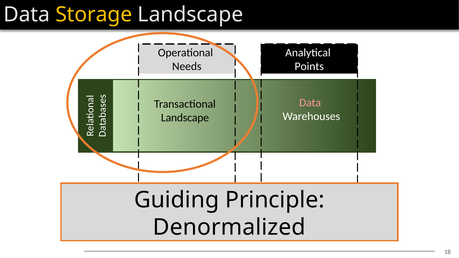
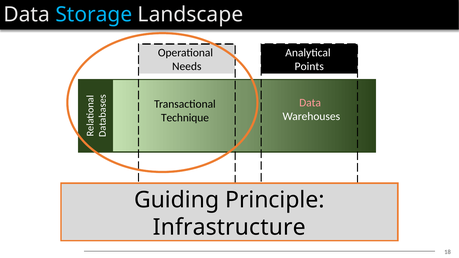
Storage colour: yellow -> light blue (94, 15)
Landscape: Landscape -> Technique (185, 118)
Denormalized: Denormalized -> Infrastructure (229, 227)
